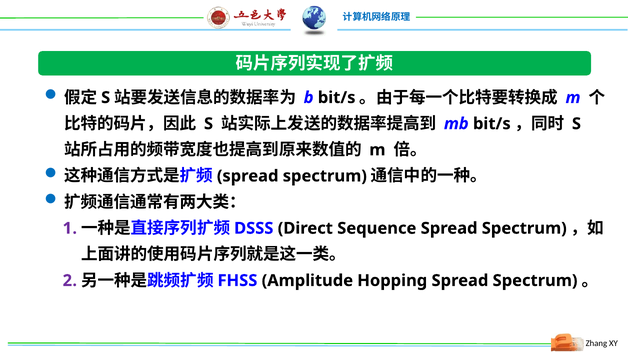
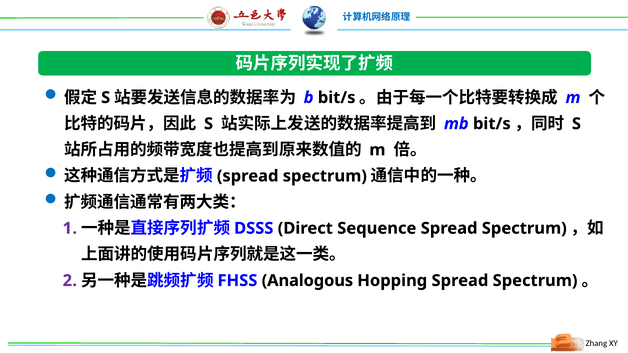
Amplitude: Amplitude -> Analogous (307, 281)
